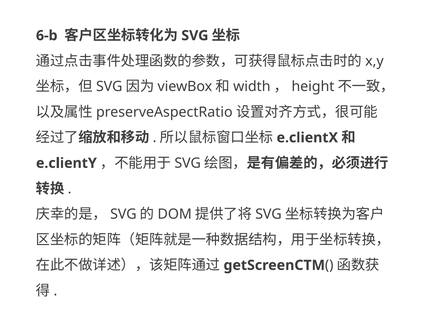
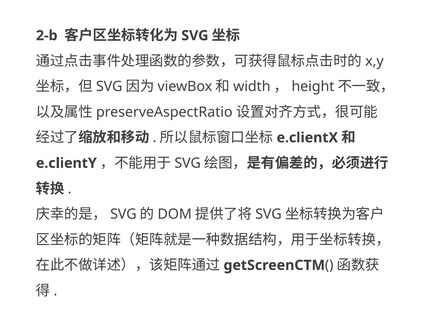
6-b: 6-b -> 2-b (47, 36)
